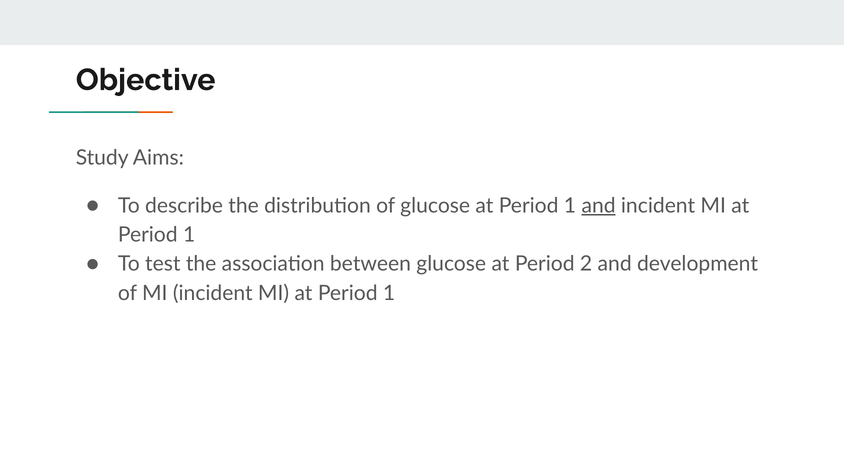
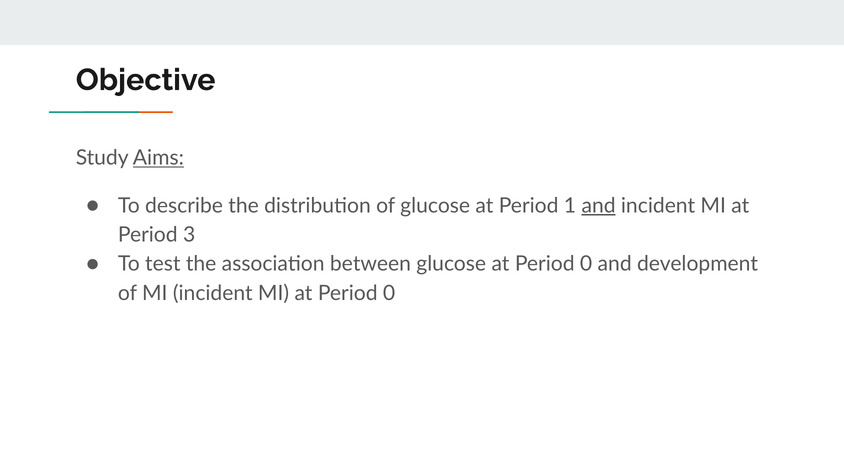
Aims underline: none -> present (158, 158)
1: 1 -> 3 (189, 235)
glucose at Period 2: 2 -> 0 (586, 264)
1: 1 -> 0 (389, 293)
